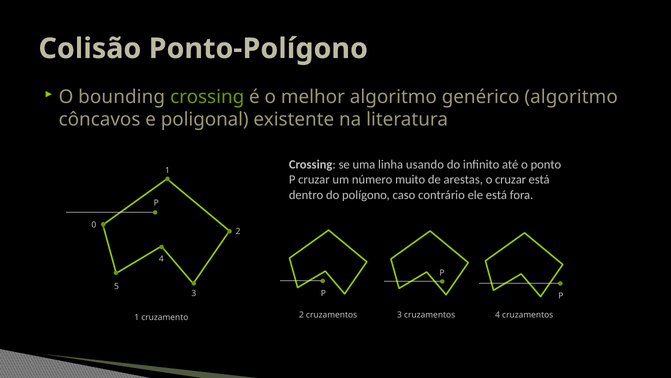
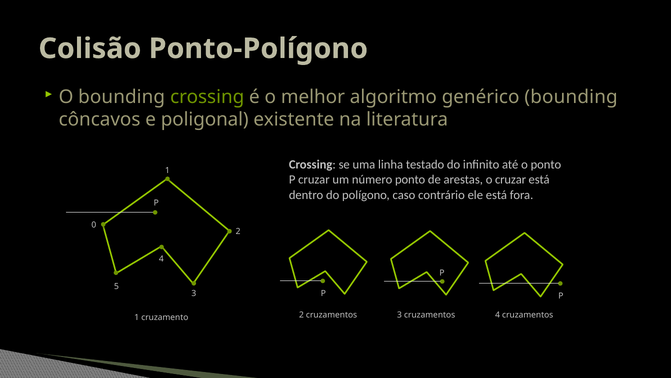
genérico algoritmo: algoritmo -> bounding (571, 97)
usando: usando -> testado (425, 164)
número muito: muito -> ponto (410, 179)
